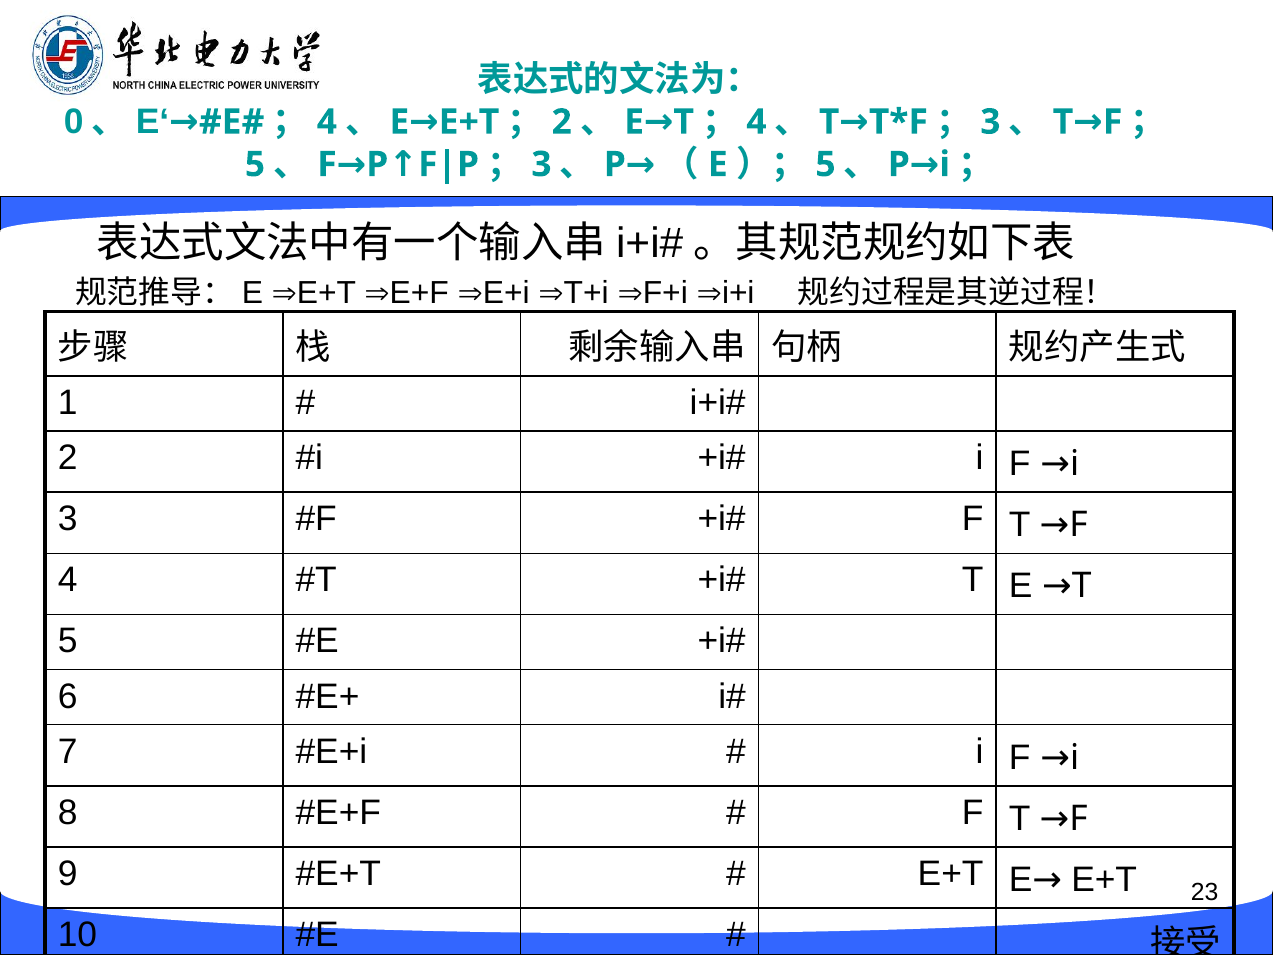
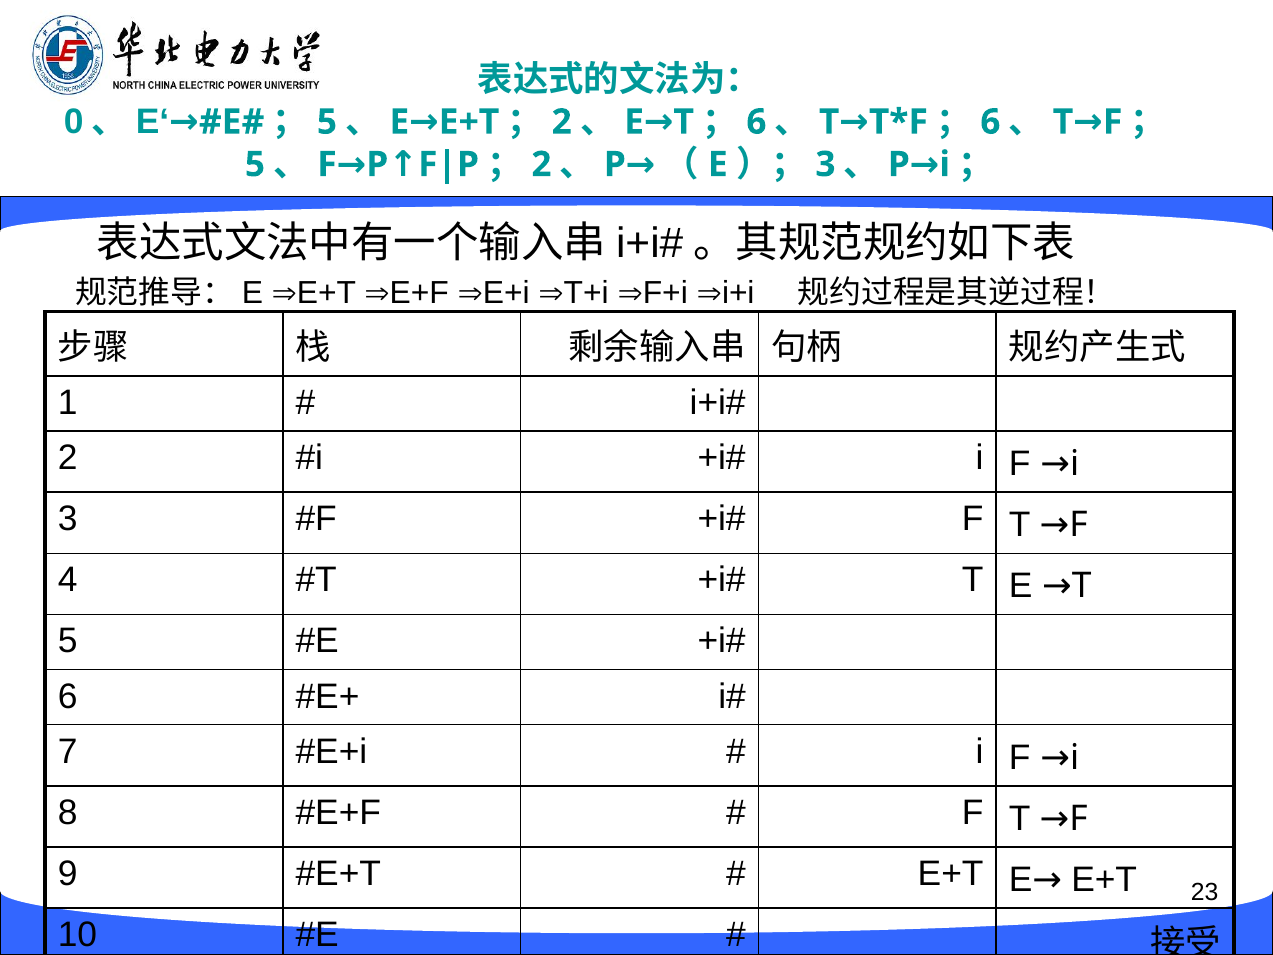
4: 4 -> 5 (327, 122)
4: 4 -> 6 (756, 122)
3: 3 -> 6 (990, 122)
3: 3 -> 2 (541, 164)
5: 5 -> 3 (825, 164)
